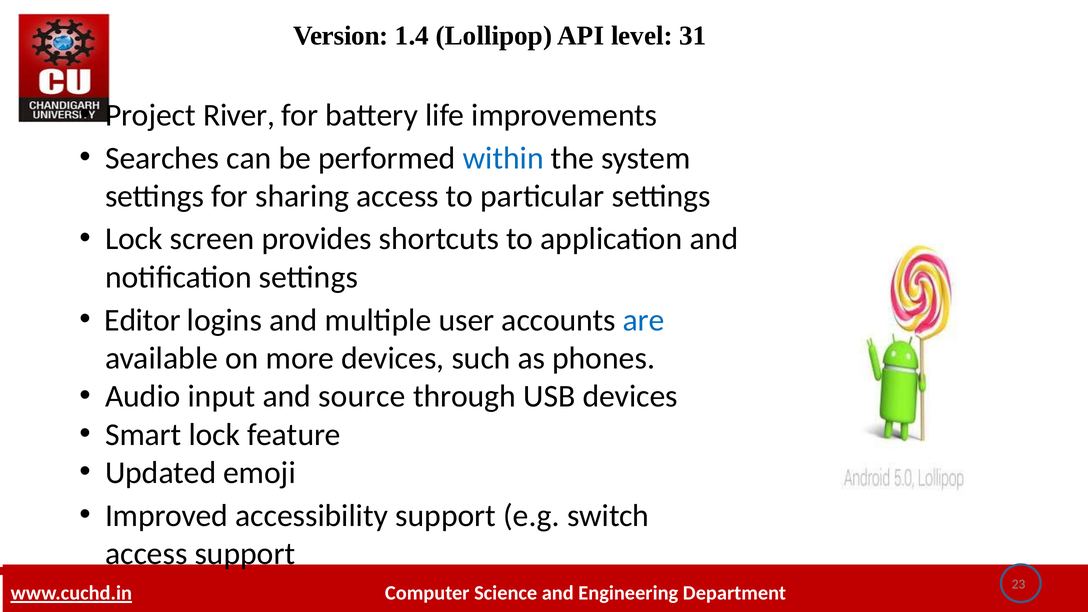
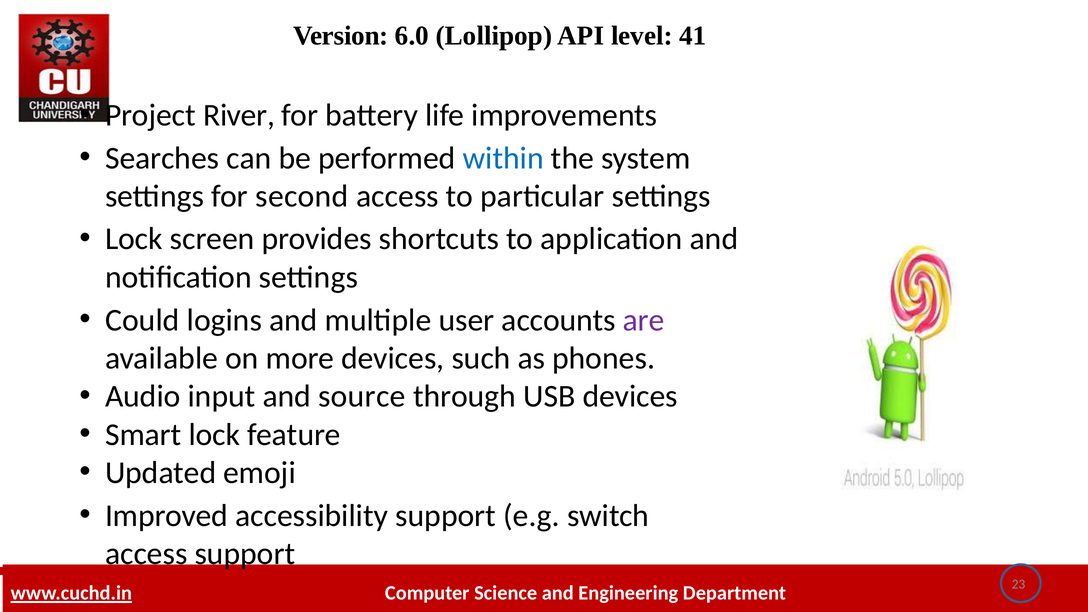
1.4: 1.4 -> 6.0 (412, 36)
31: 31 -> 41 (693, 36)
sharing: sharing -> second (302, 196)
Editor: Editor -> Could (142, 320)
are colour: blue -> purple (644, 320)
